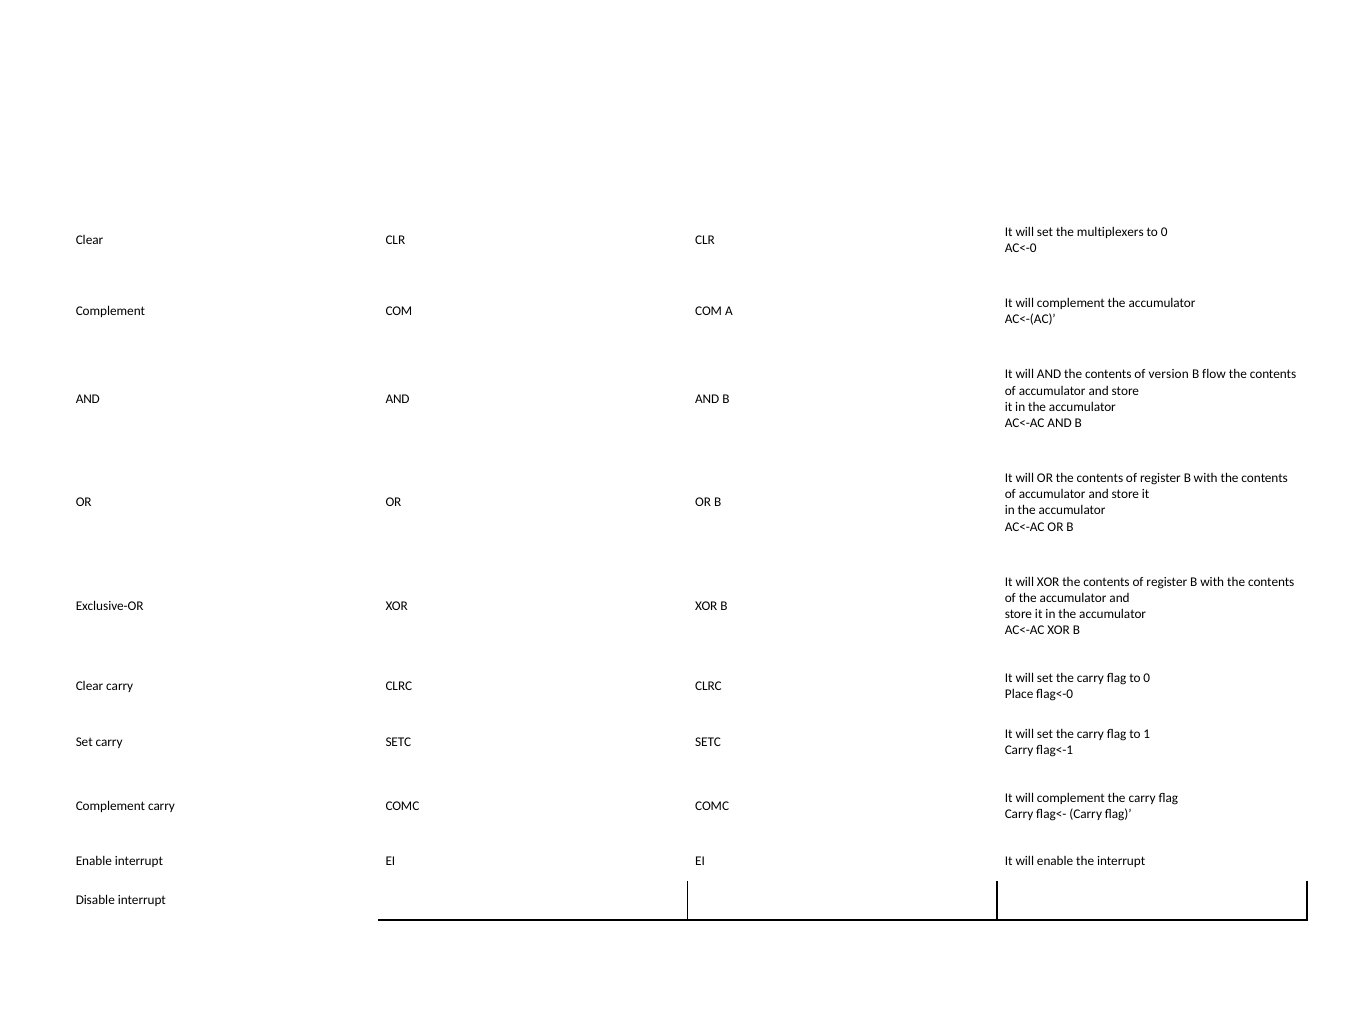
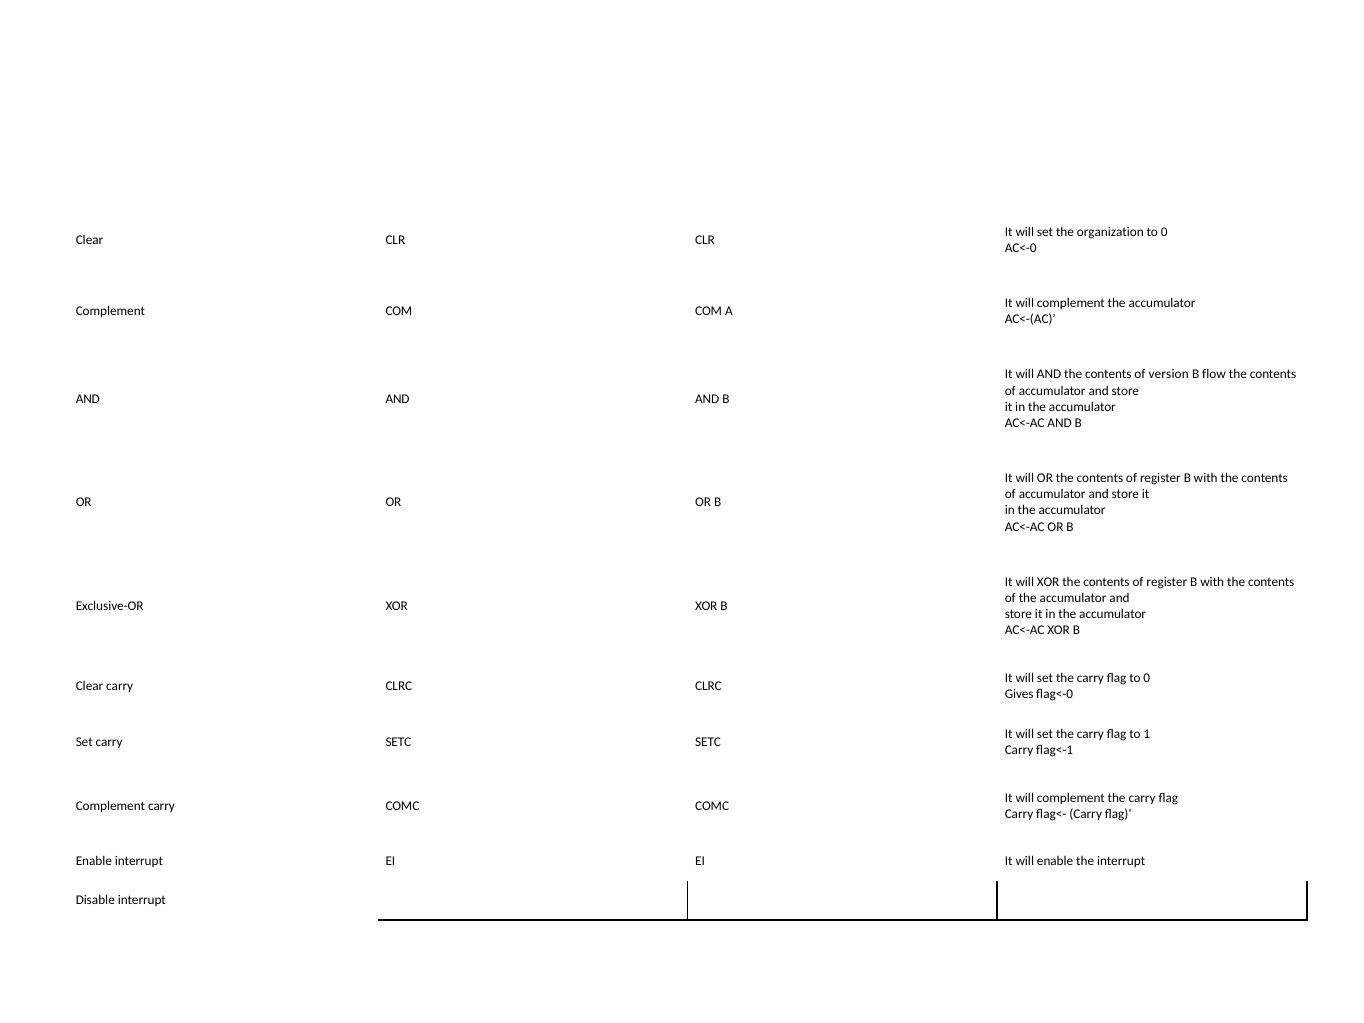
multiplexers: multiplexers -> organization (1110, 232)
Place: Place -> Gives (1019, 694)
